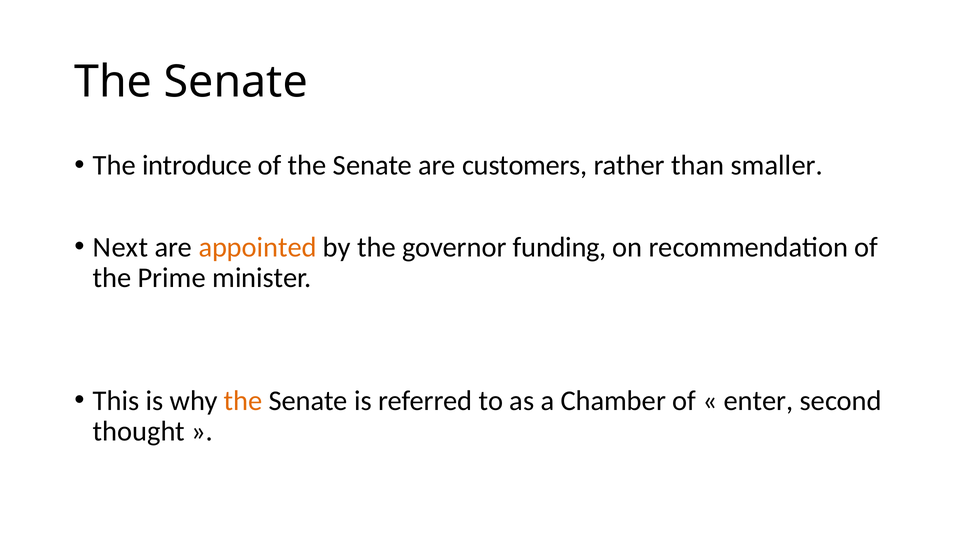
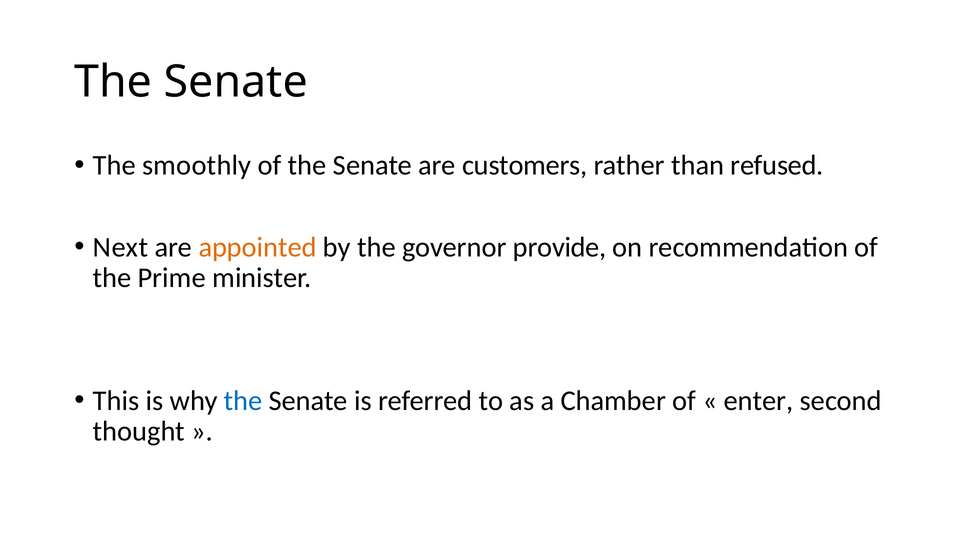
introduce: introduce -> smoothly (197, 165)
smaller: smaller -> refused (777, 165)
funding: funding -> provide (560, 247)
the colour: orange -> blue (243, 400)
